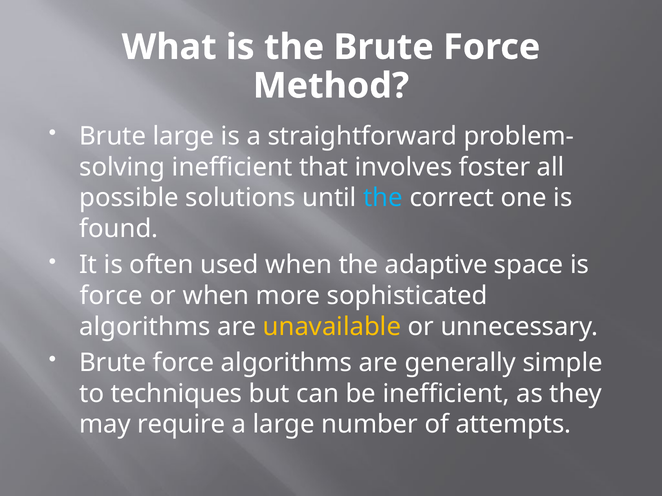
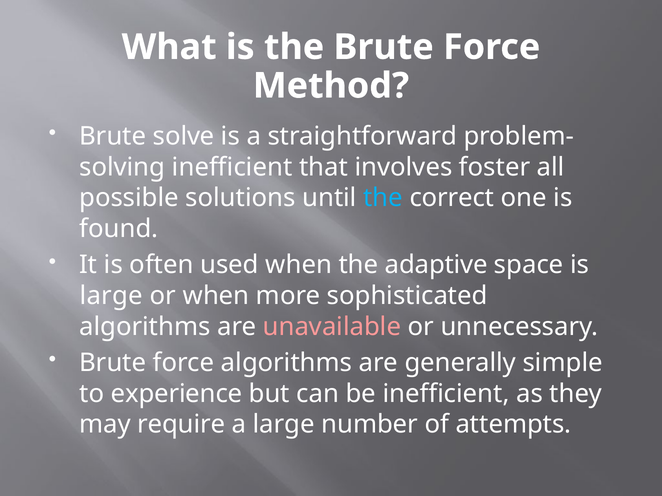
Brute large: large -> solve (184, 136)
force: force -> large (111, 296)
unavailable colour: yellow -> pink (332, 327)
techniques: techniques -> experience (177, 394)
